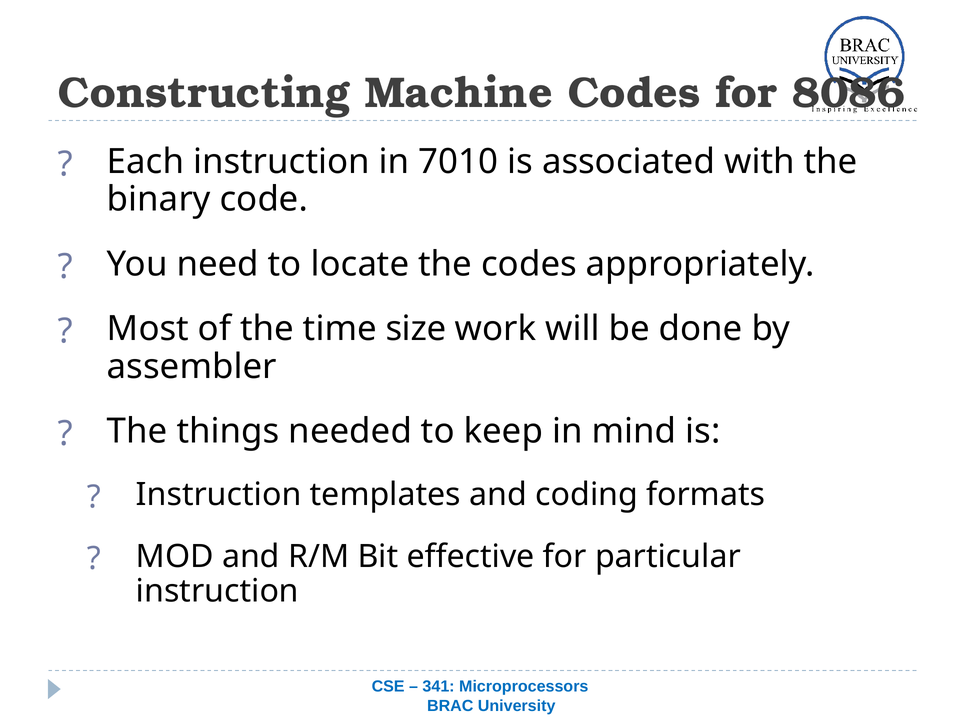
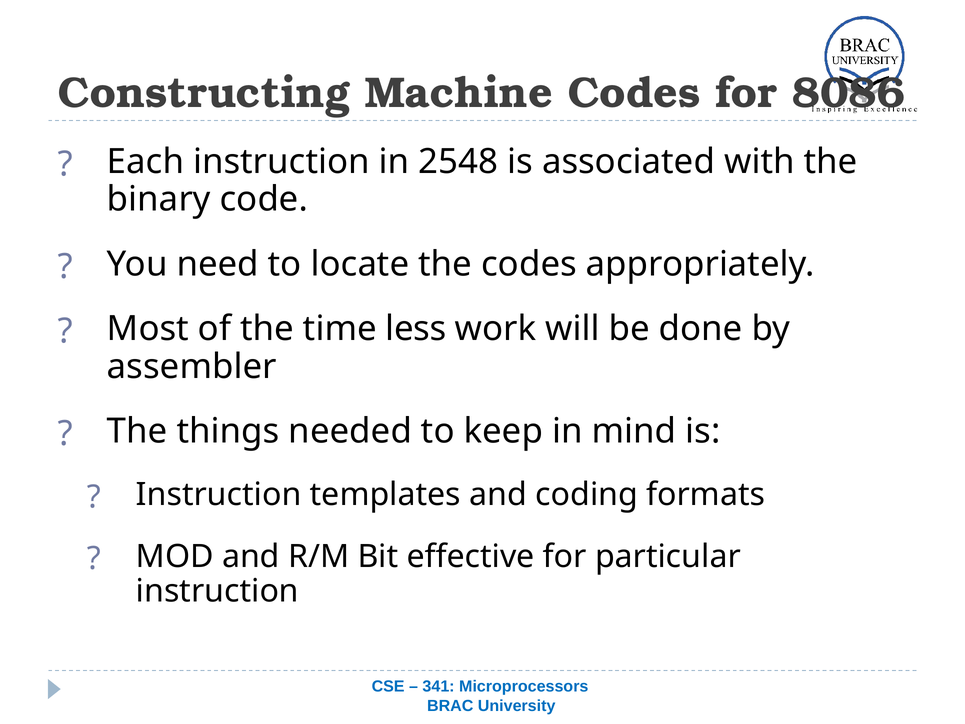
7010: 7010 -> 2548 (458, 162)
size: size -> less (416, 329)
